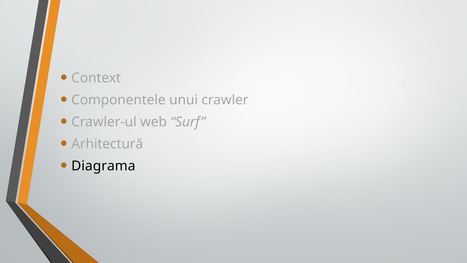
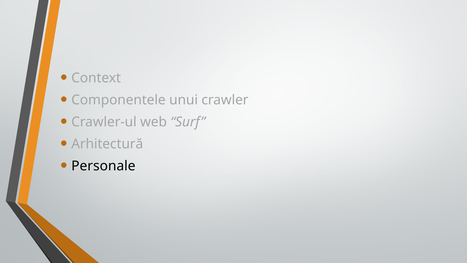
Diagrama: Diagrama -> Personale (103, 166)
